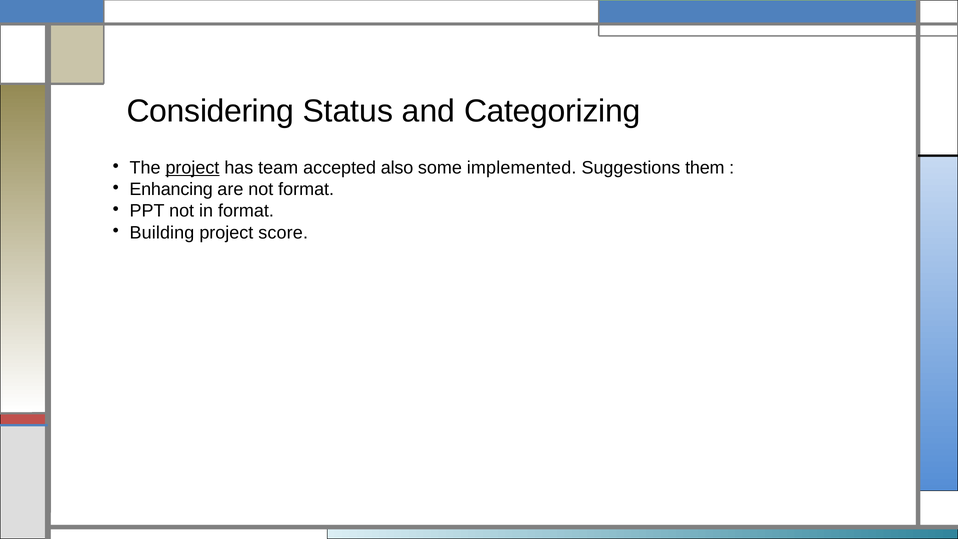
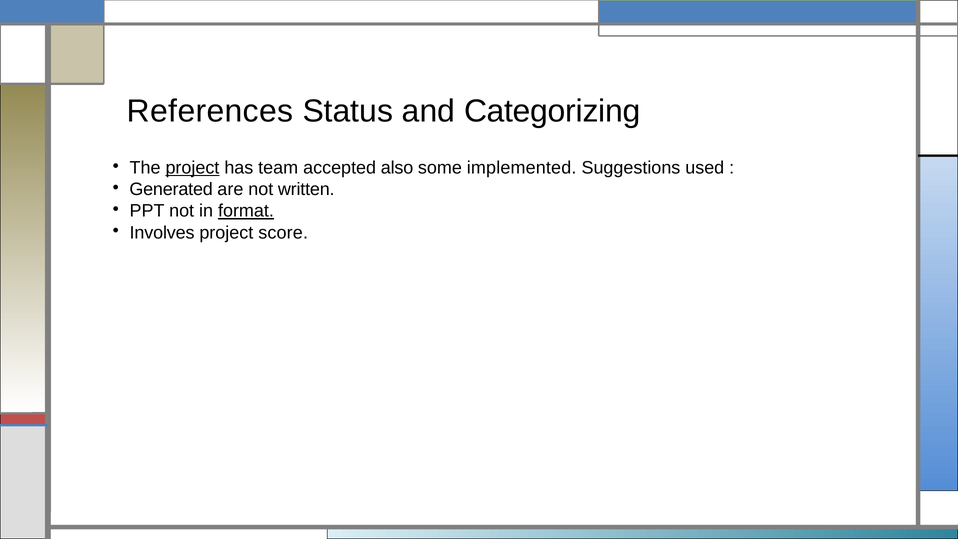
Considering: Considering -> References (210, 111)
them: them -> used (705, 168)
Enhancing: Enhancing -> Generated (171, 189)
not format: format -> written (306, 189)
format underline: none -> present (246, 211)
Building: Building -> Involves (162, 233)
